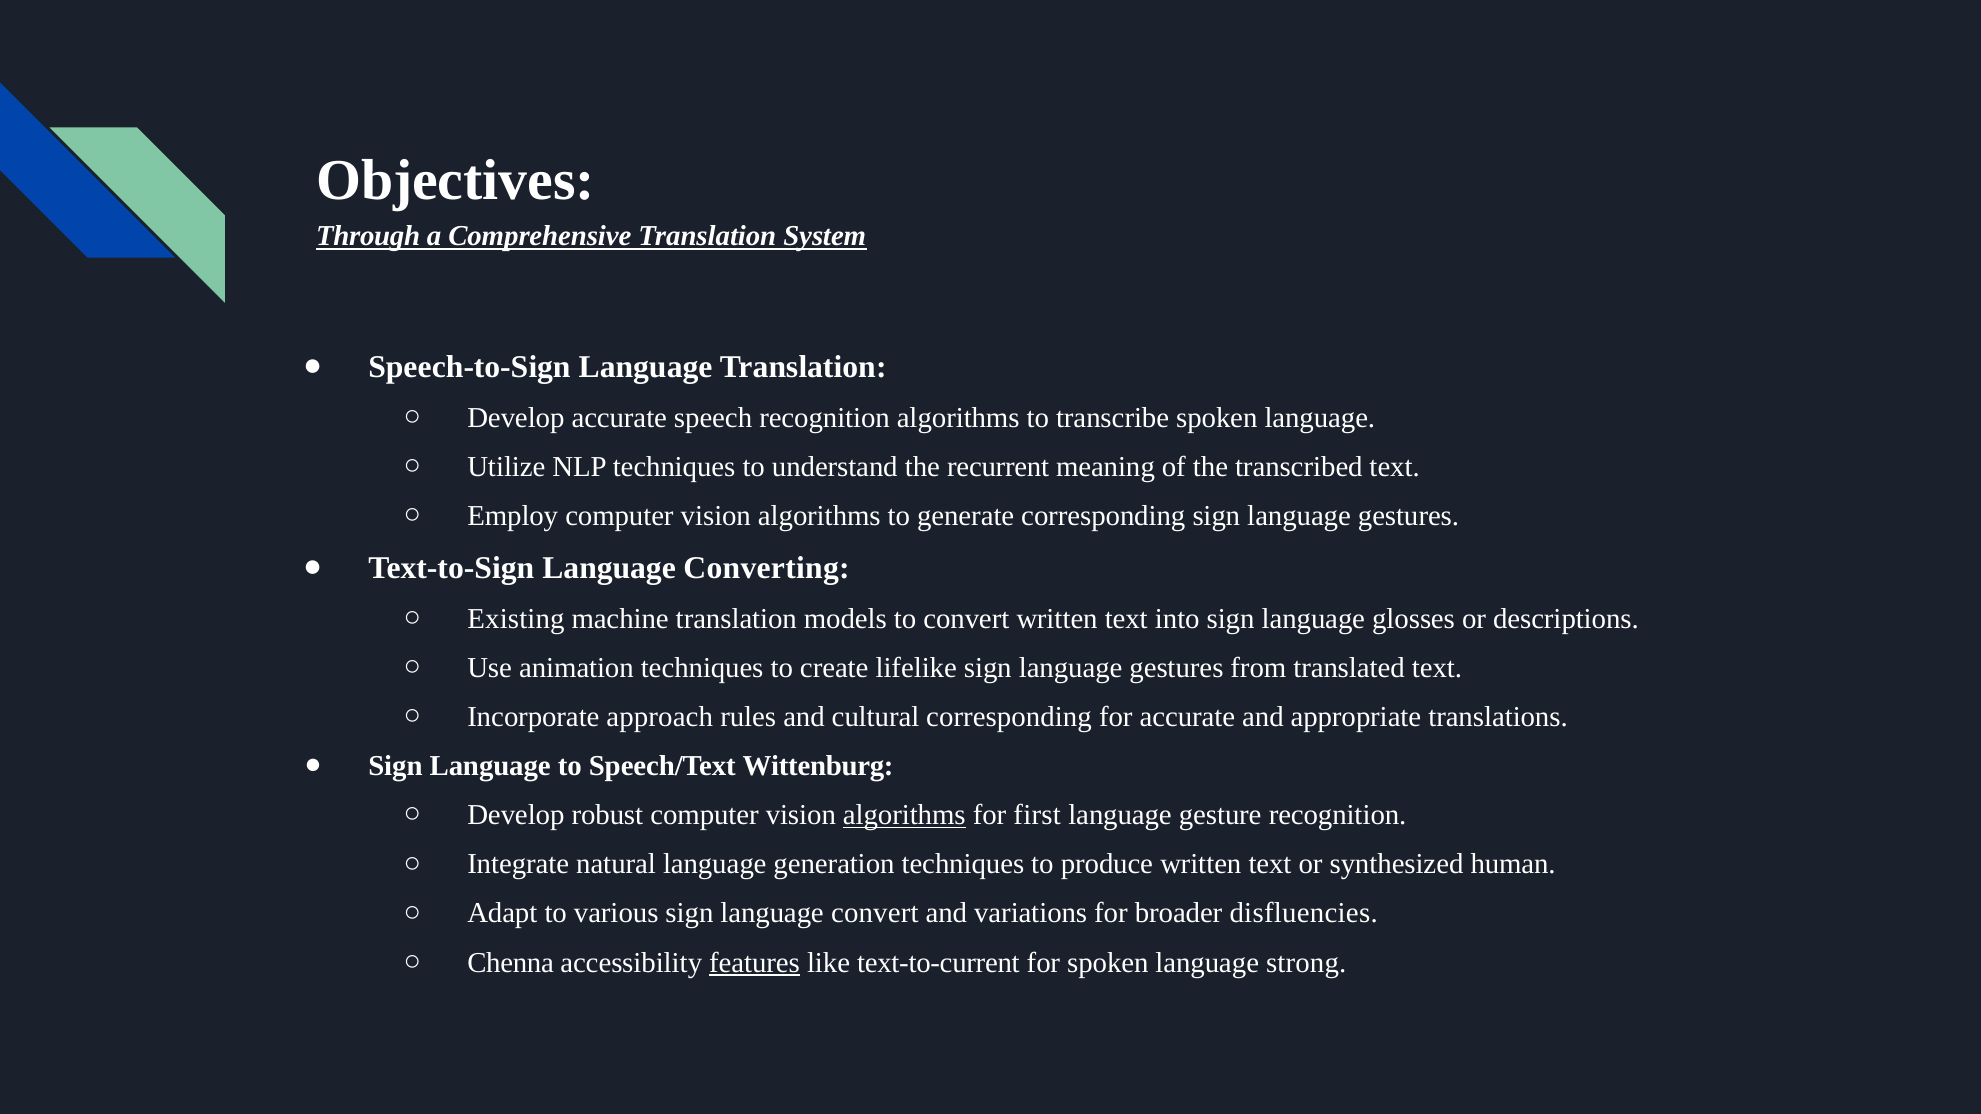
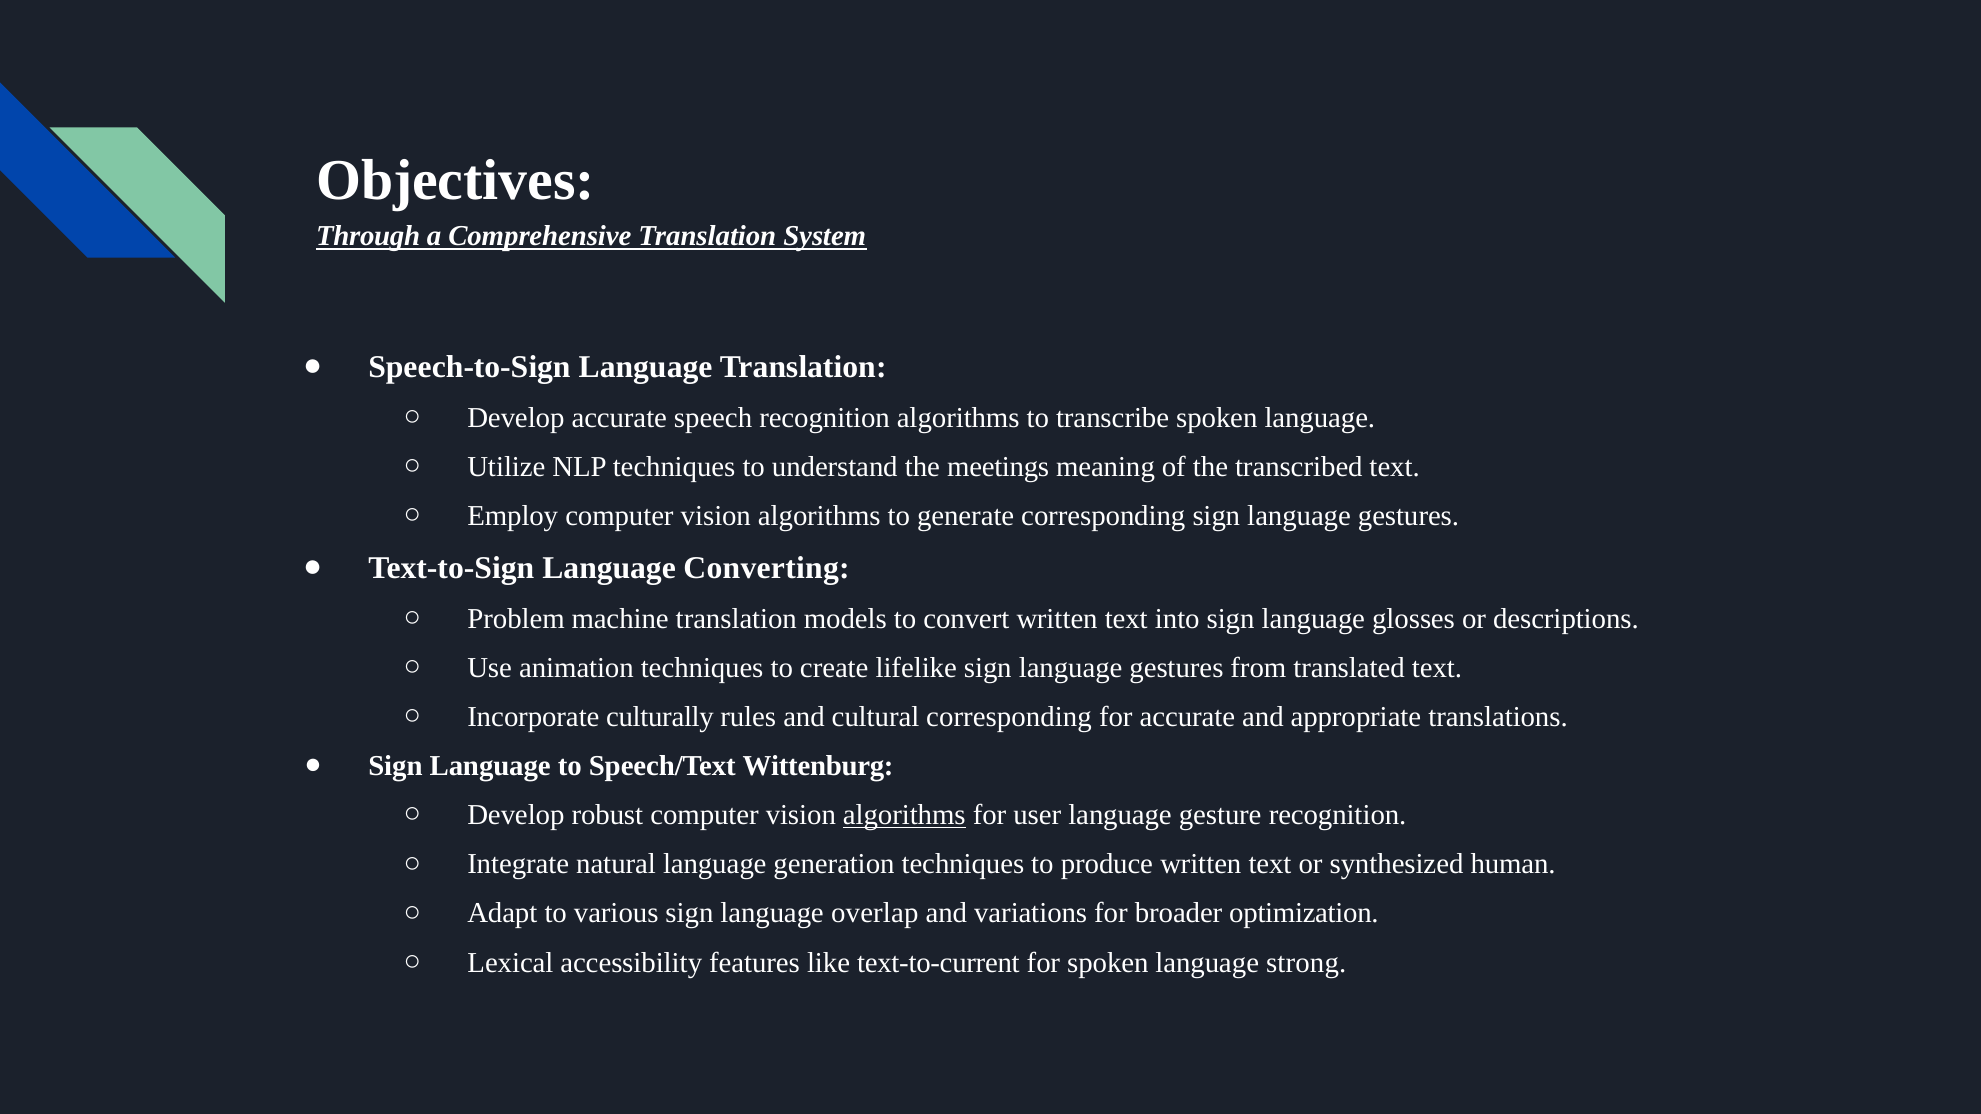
recurrent: recurrent -> meetings (998, 467)
Existing: Existing -> Problem (516, 619)
approach: approach -> culturally (660, 717)
first: first -> user (1037, 815)
language convert: convert -> overlap (875, 914)
disfluencies: disfluencies -> optimization (1304, 914)
Chenna: Chenna -> Lexical (510, 963)
features underline: present -> none (755, 963)
